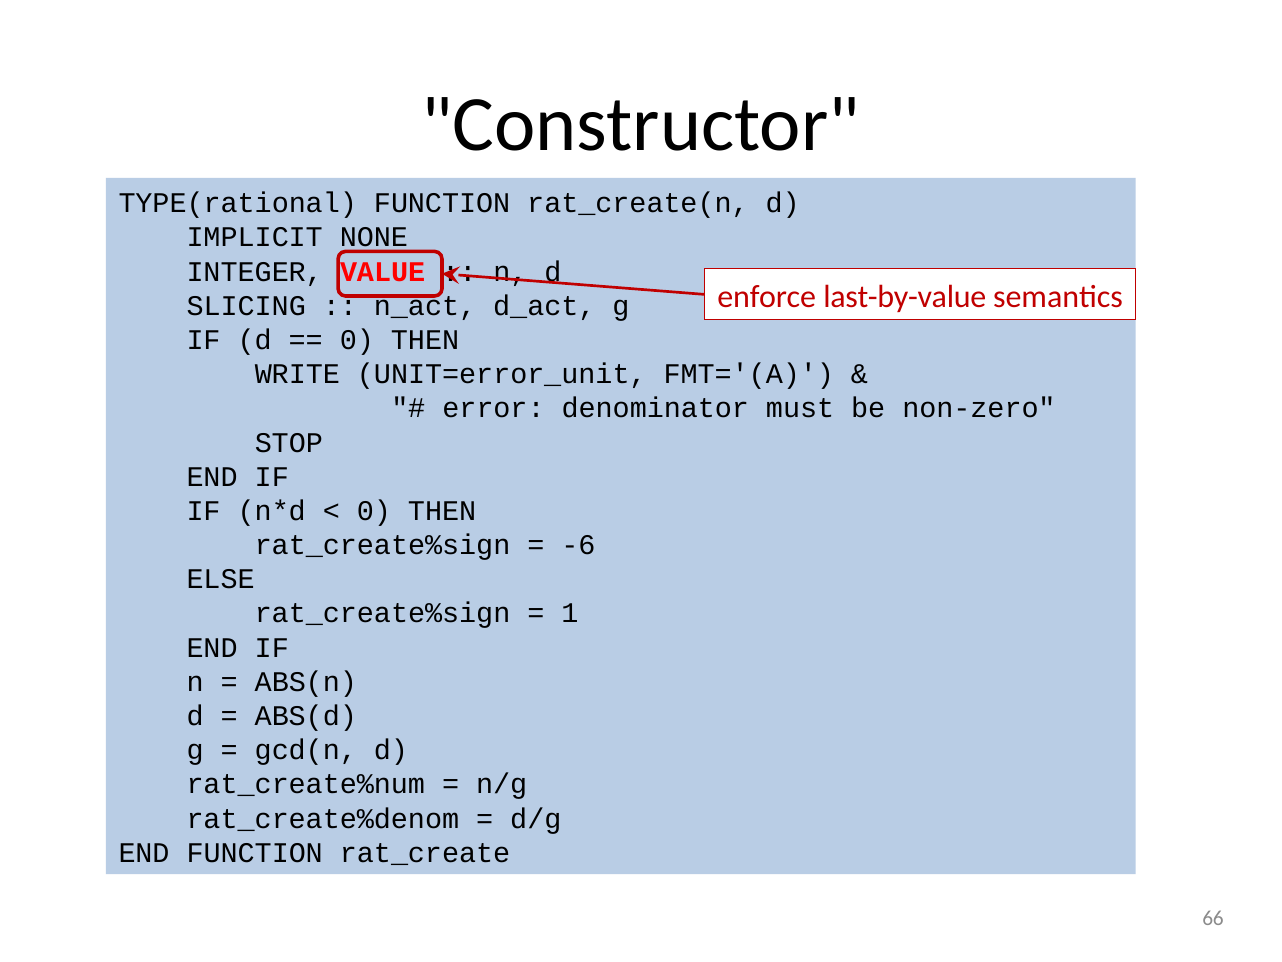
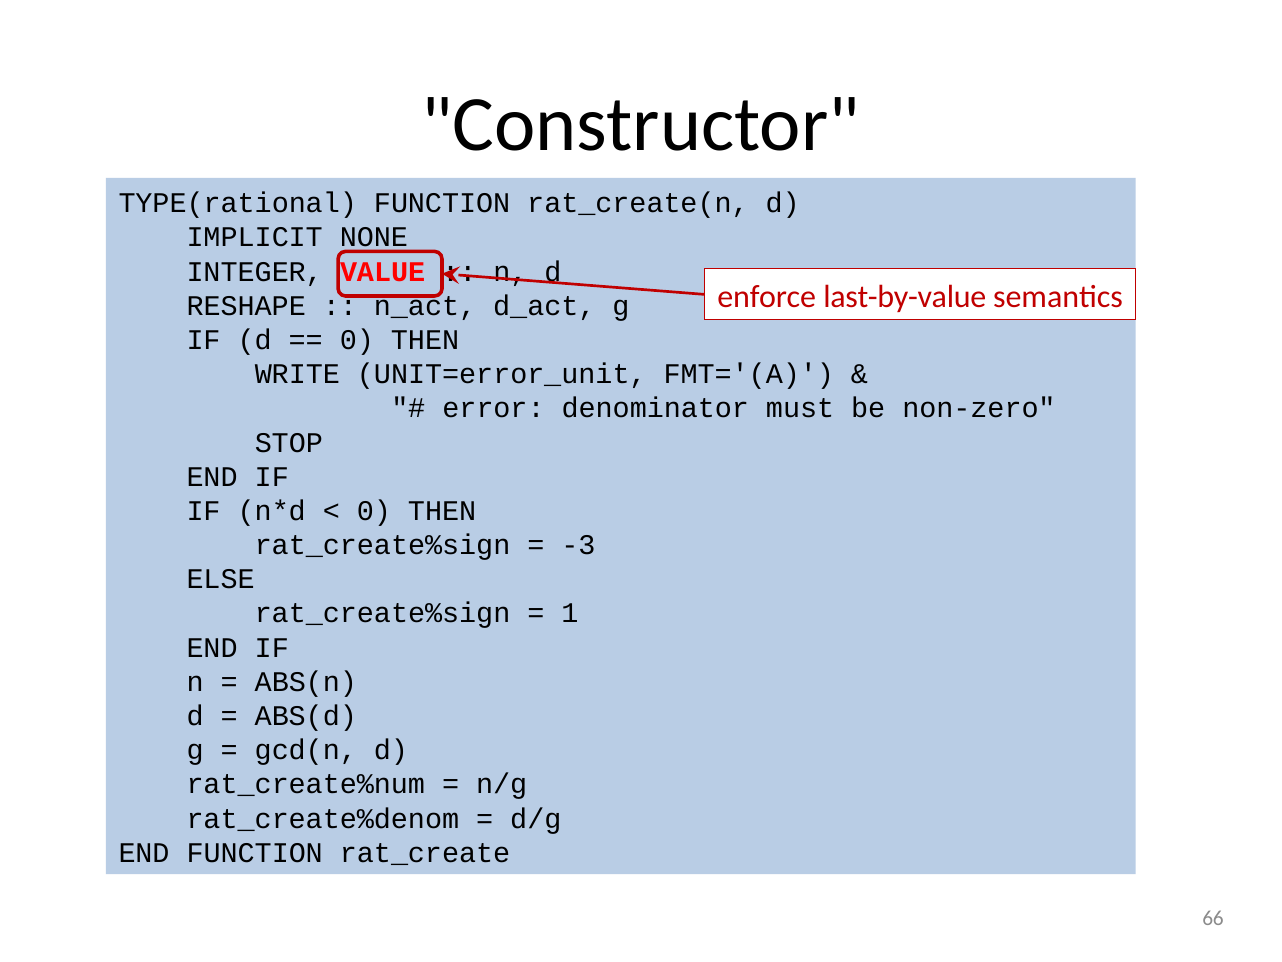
SLICING: SLICING -> RESHAPE (246, 306)
-6: -6 -> -3 (578, 545)
